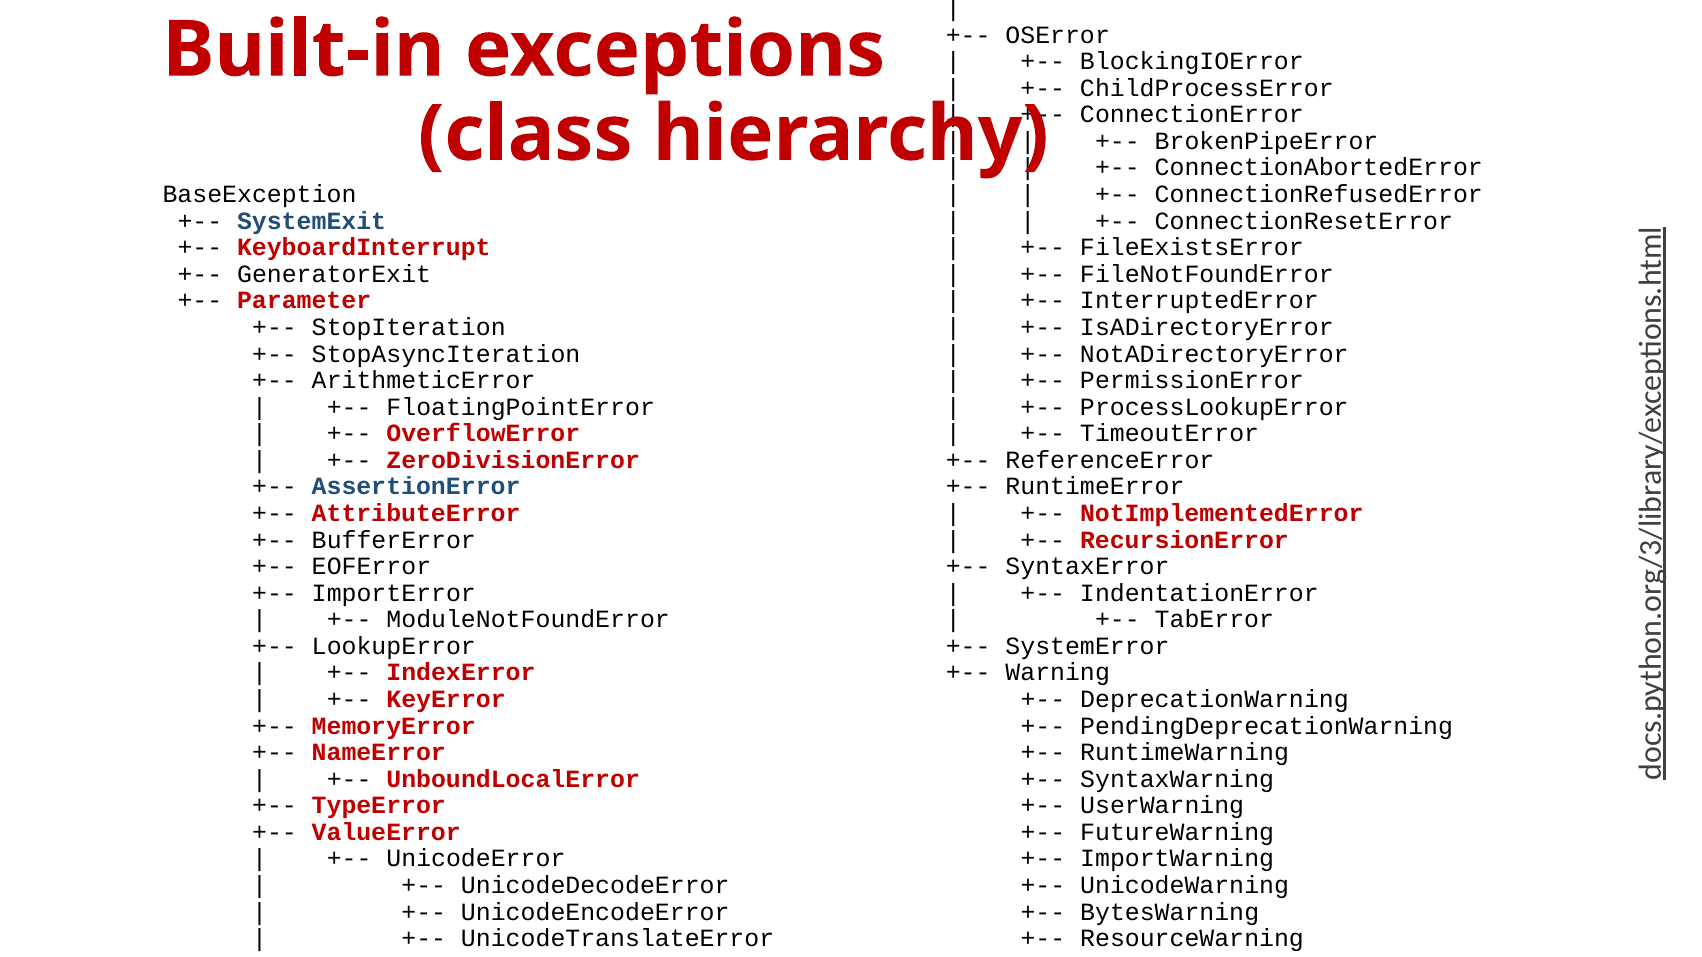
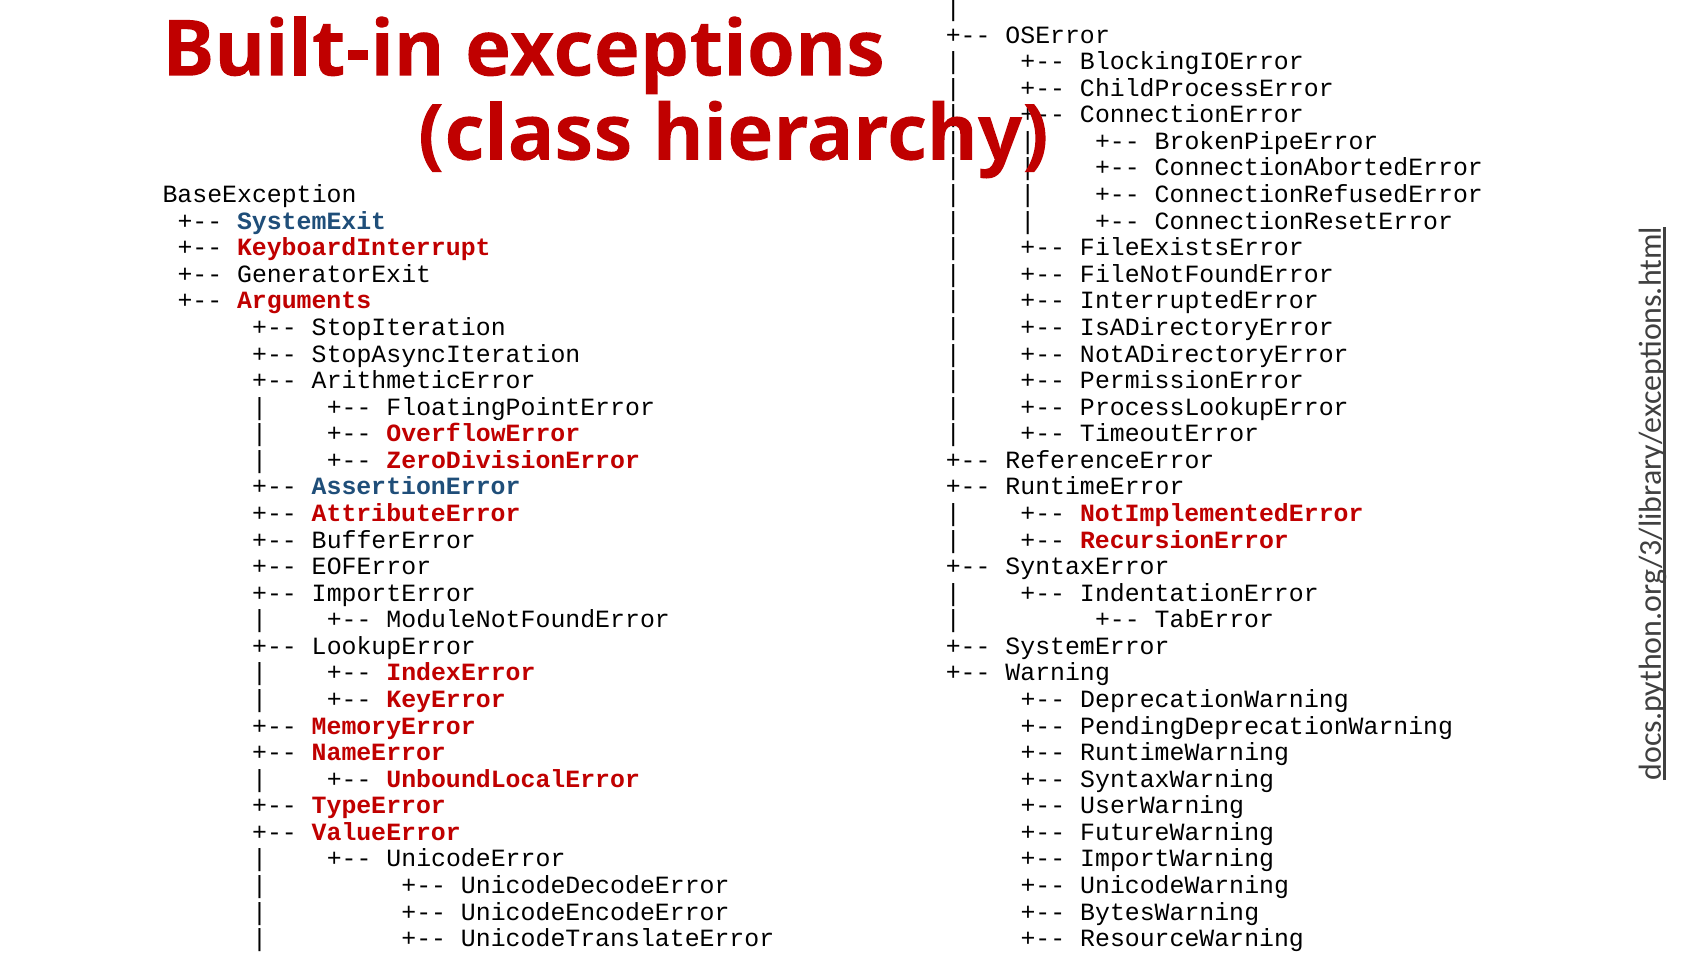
Parameter: Parameter -> Arguments (304, 301)
